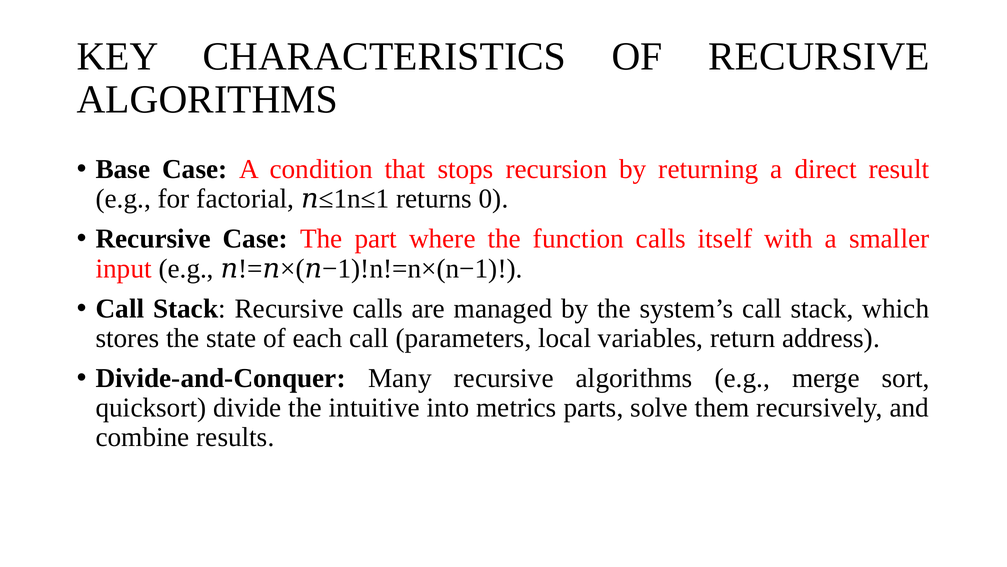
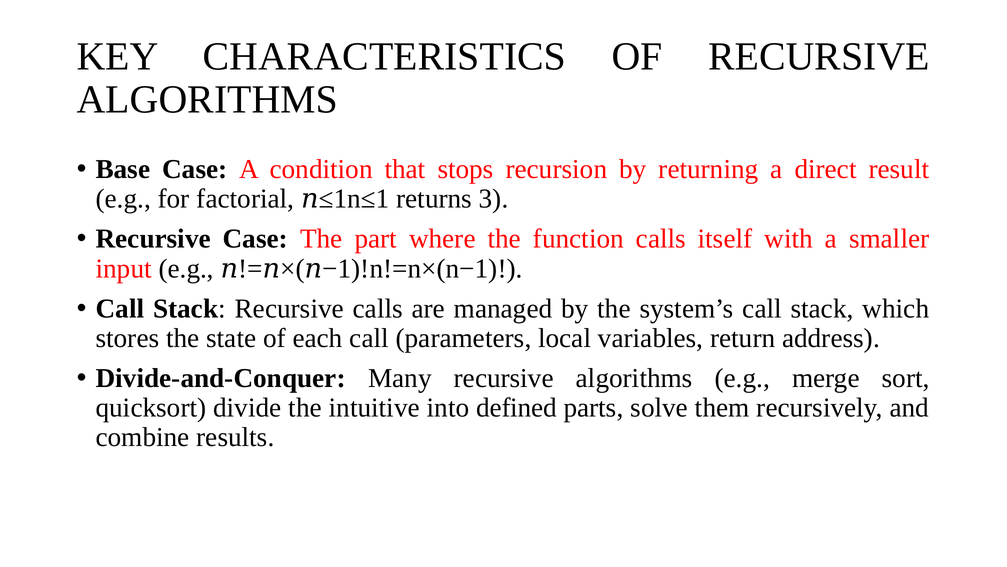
0: 0 -> 3 (494, 199)
metrics: metrics -> defined (516, 407)
